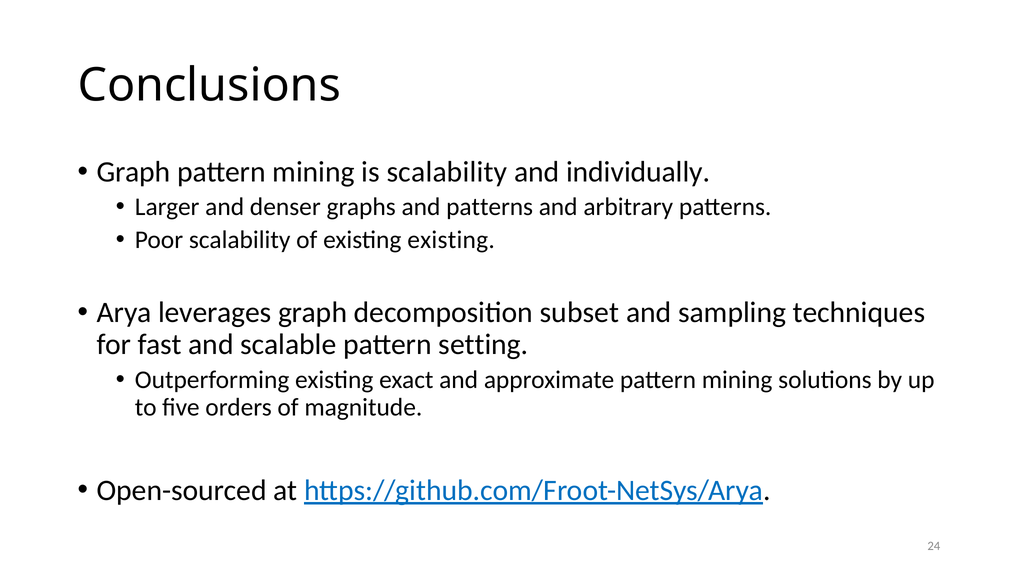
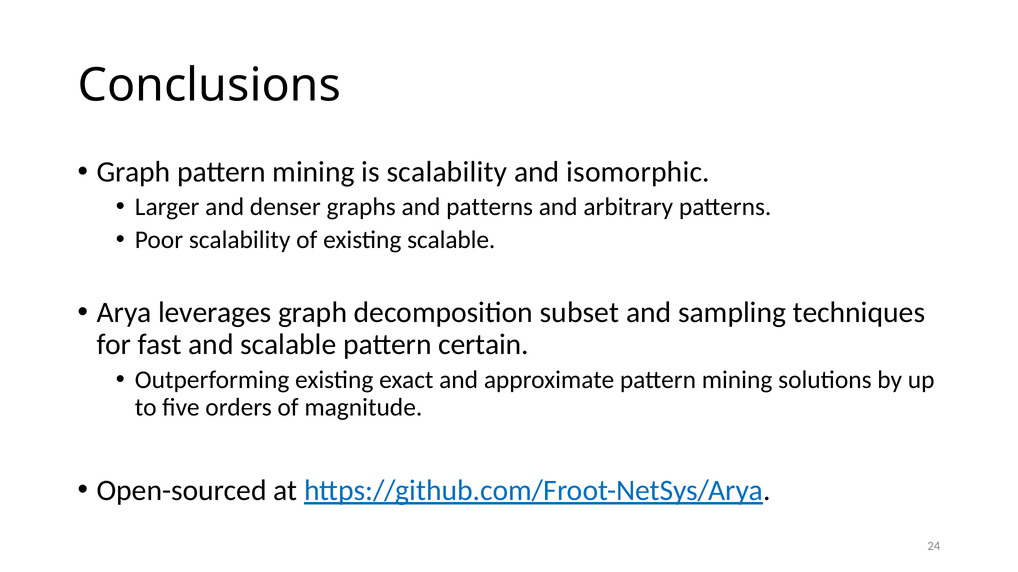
individually: individually -> isomorphic (638, 172)
existing existing: existing -> scalable (451, 240)
setting: setting -> certain (483, 345)
